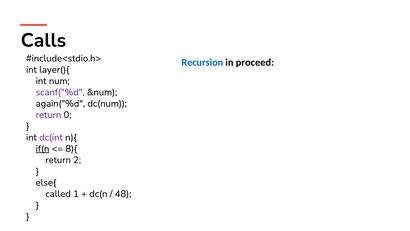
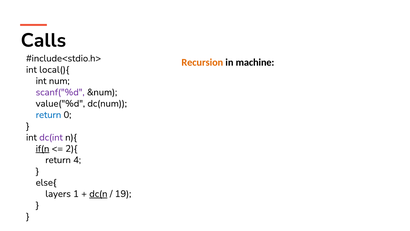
Recursion colour: blue -> orange (202, 62)
proceed: proceed -> machine (255, 62)
layer(){: layer(){ -> local(){ (54, 70)
again("%d: again("%d -> value("%d (60, 103)
return colour: purple -> blue (48, 115)
8){: 8){ -> 2){ (71, 148)
2: 2 -> 4 (77, 160)
called: called -> layers (58, 194)
dc(n underline: none -> present (98, 194)
48: 48 -> 19 (123, 194)
